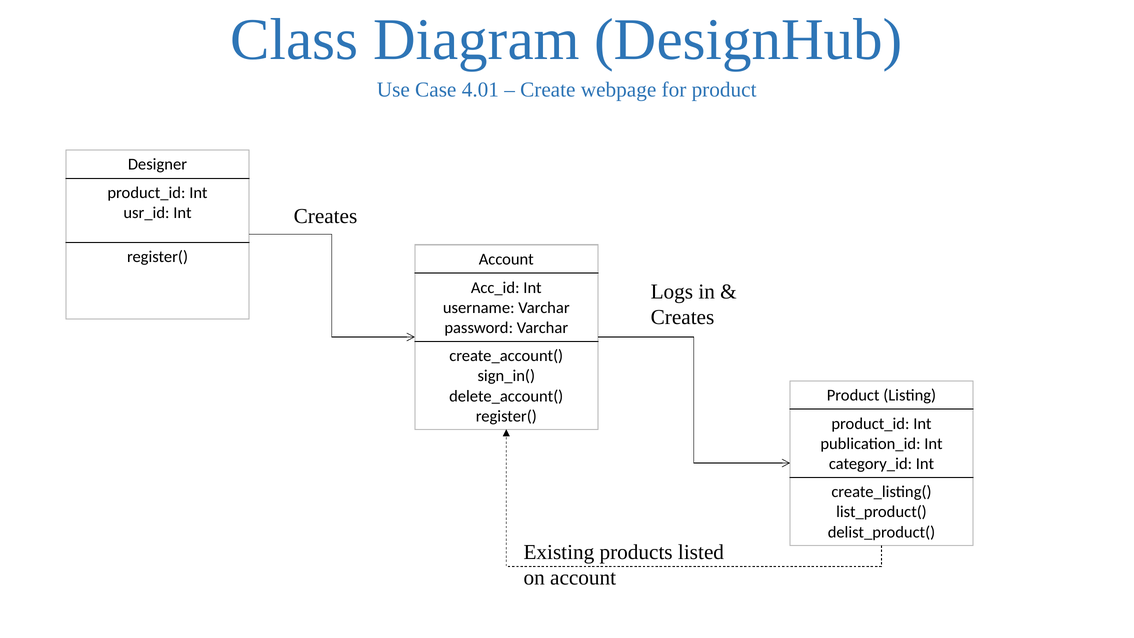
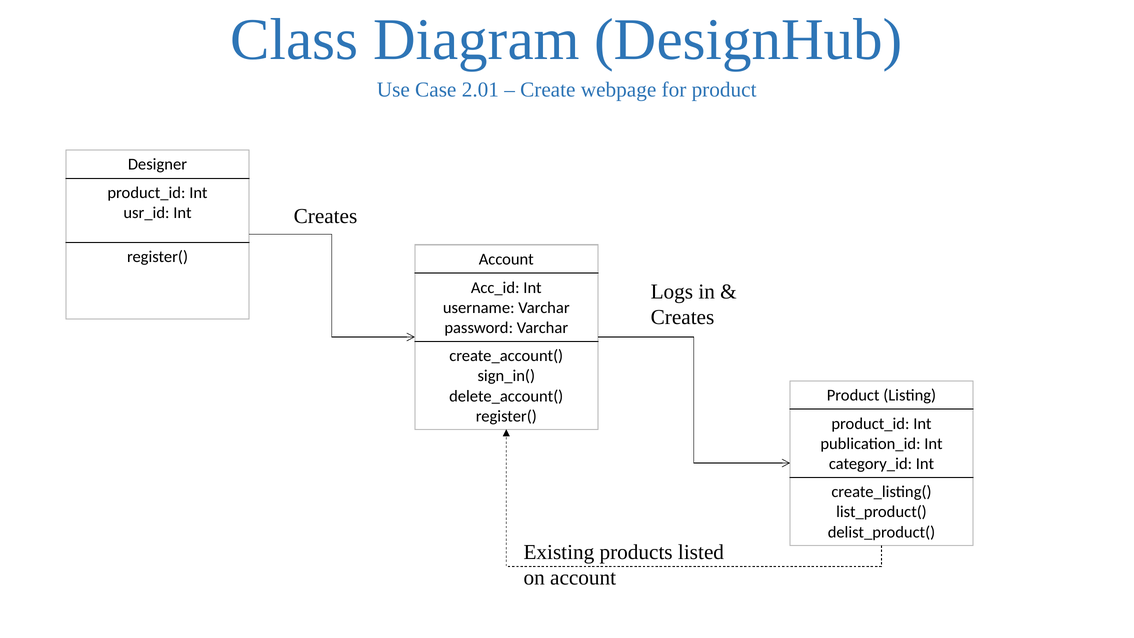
4.01: 4.01 -> 2.01 (480, 90)
